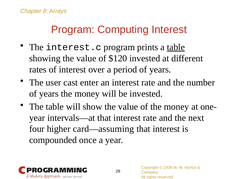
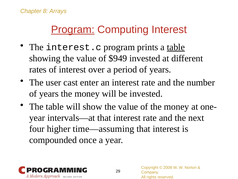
Program underline: none -> present (73, 29)
$120: $120 -> $949 (118, 58)
card—assuming: card—assuming -> time—assuming (103, 129)
